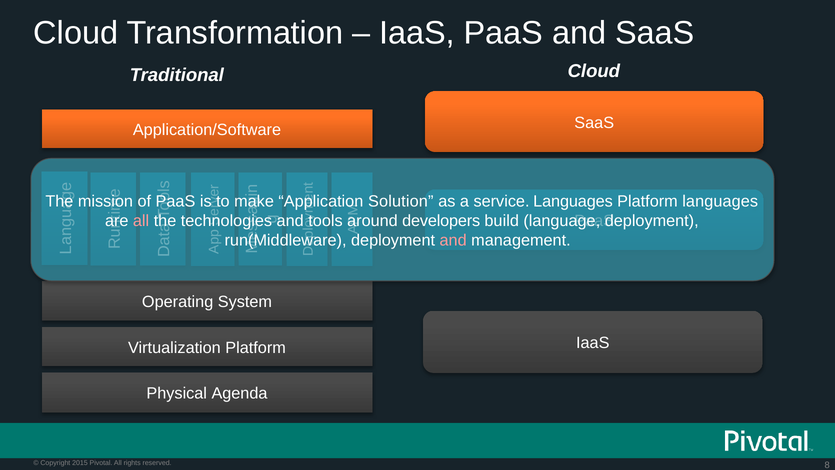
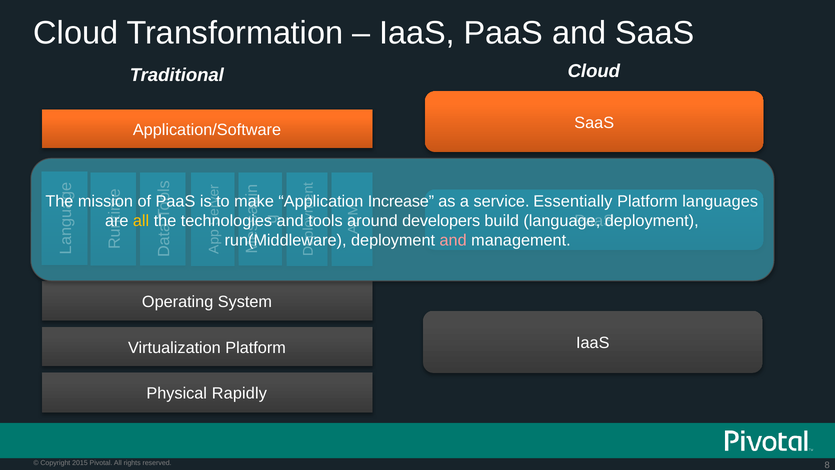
Solution: Solution -> Increase (401, 201)
service Languages: Languages -> Essentially (573, 201)
all colour: pink -> yellow (141, 221)
Agenda: Agenda -> Rapidly (239, 393)
